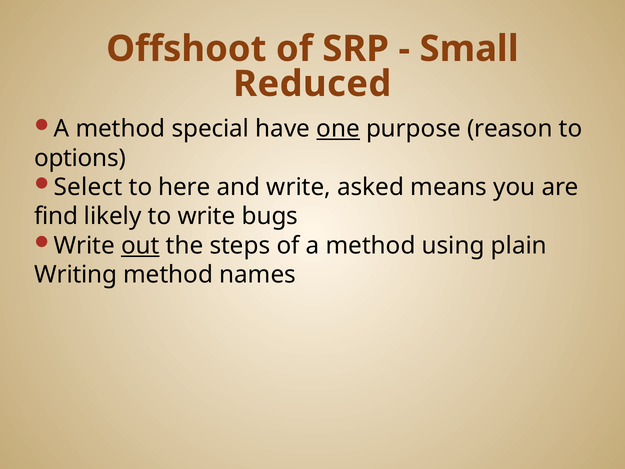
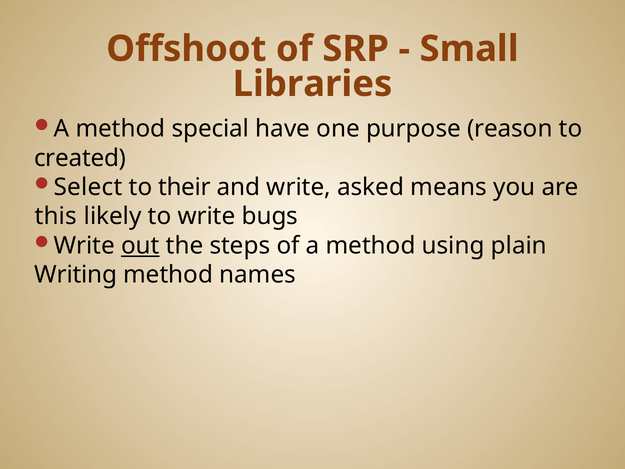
Reduced: Reduced -> Libraries (312, 84)
one underline: present -> none (338, 129)
options: options -> created (80, 158)
here: here -> their (185, 187)
find: find -> this (56, 216)
